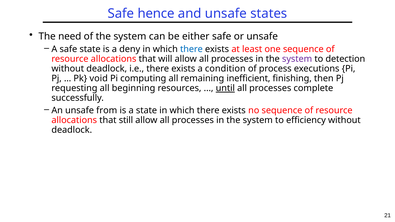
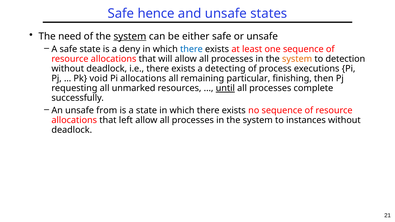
system underline: none -> present (130, 36)
system colour: purple -> orange (297, 59)
condition: condition -> detecting (225, 69)
Pi computing: computing -> allocations (143, 79)
inefficient: inefficient -> particular (248, 79)
beginning: beginning -> unmarked (134, 88)
still: still -> left (126, 120)
efficiency: efficiency -> instances (306, 120)
